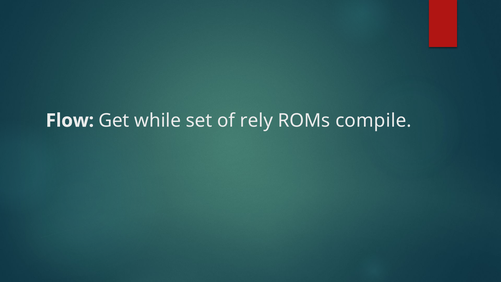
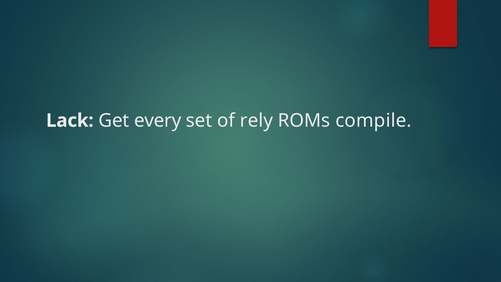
Flow: Flow -> Lack (70, 120)
while: while -> every (158, 120)
